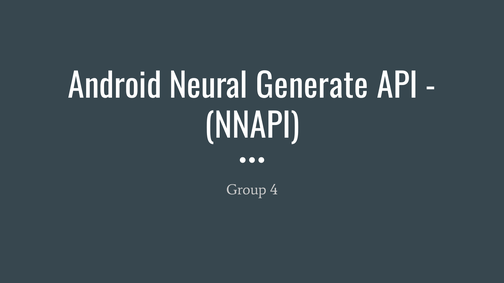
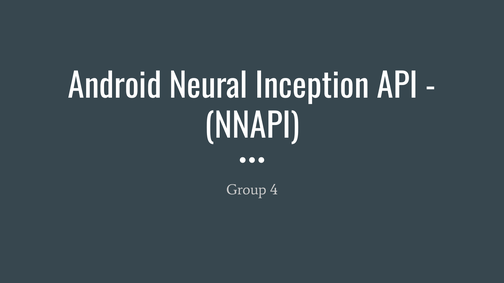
Generate: Generate -> Inception (312, 87)
